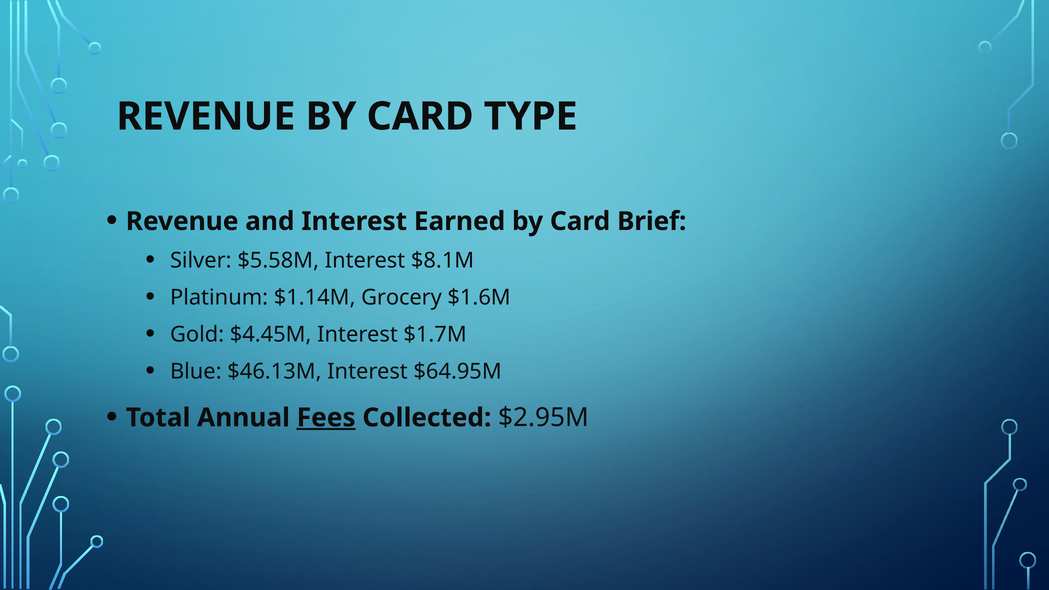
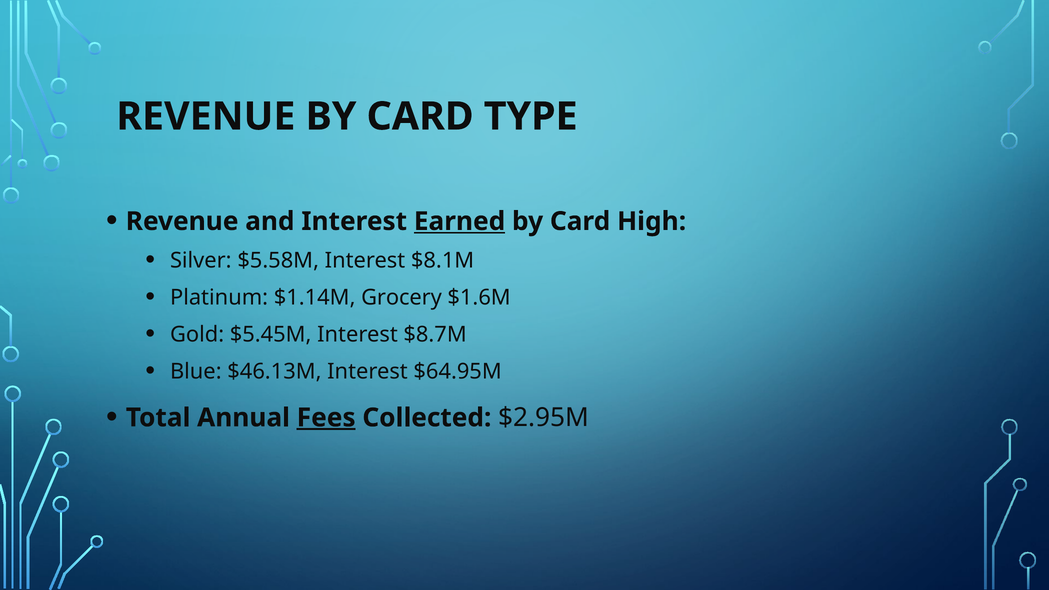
Earned underline: none -> present (460, 221)
Brief: Brief -> High (652, 221)
$4.45M: $4.45M -> $5.45M (271, 334)
$1.7M: $1.7M -> $8.7M (435, 334)
